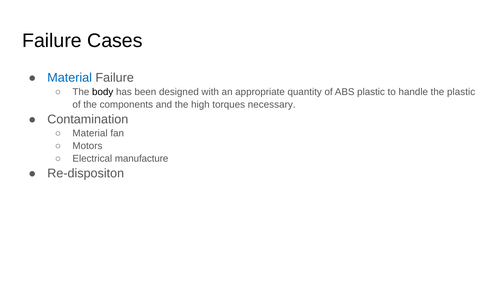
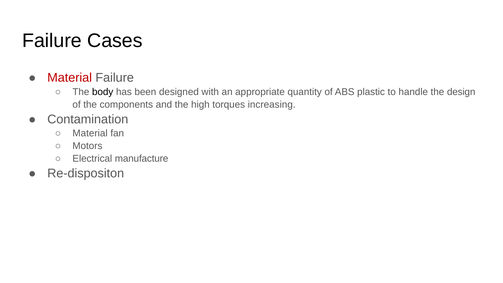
Material colour: blue -> red (70, 78)
the plastic: plastic -> design (461, 92)
necessary: necessary -> increasing (272, 105)
